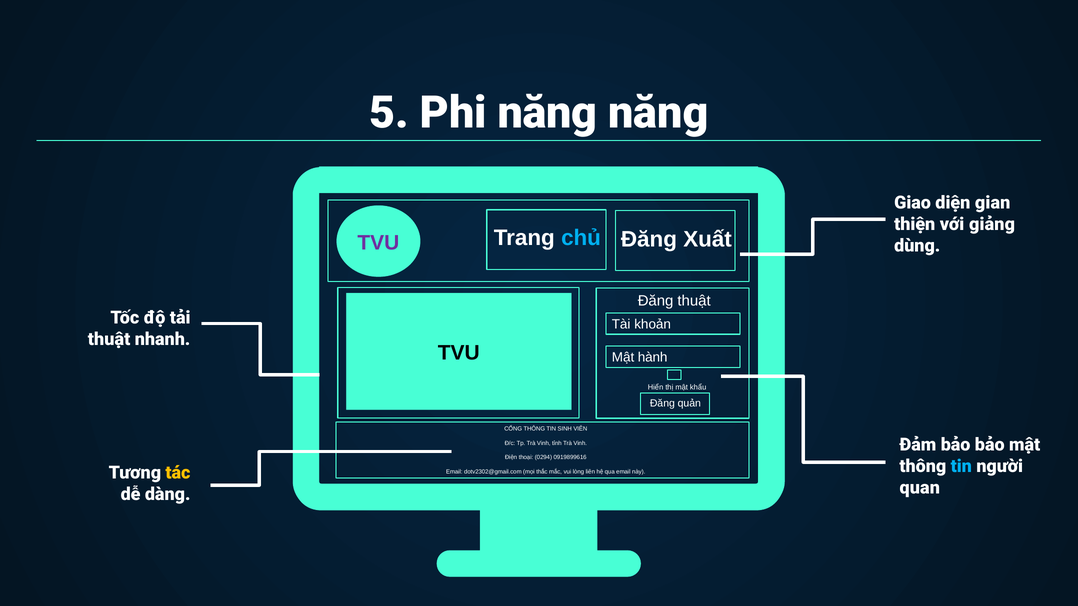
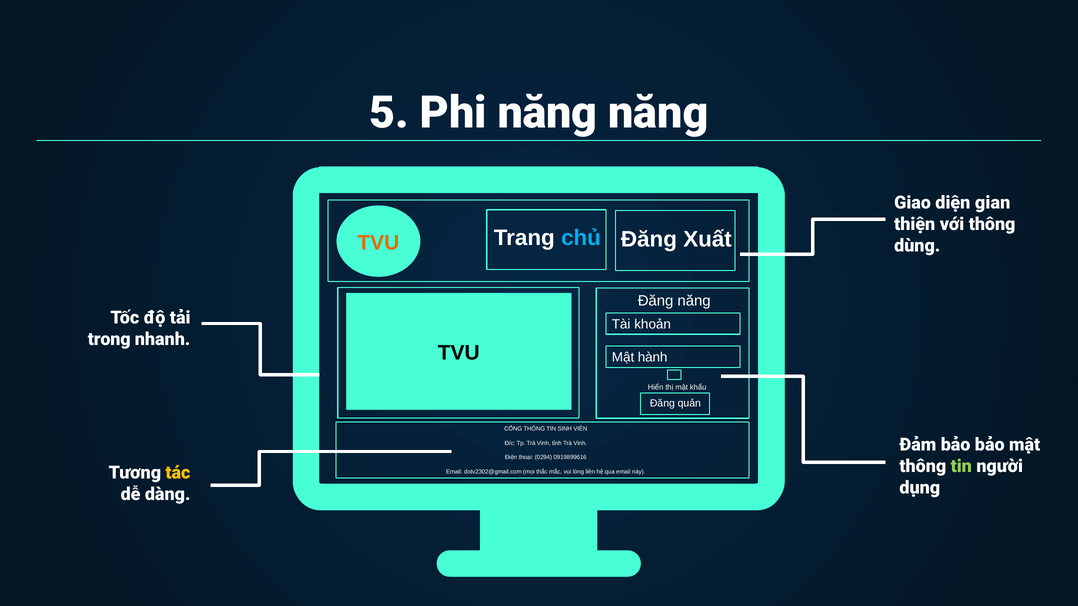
với giảng: giảng -> thông (992, 225)
TVU colour: purple -> orange (378, 243)
Đăng thuật: thuật -> năng (694, 301)
thuật: thuật -> trong (109, 340)
tin colour: light blue -> light green (961, 467)
quan: quan -> dụng (920, 488)
